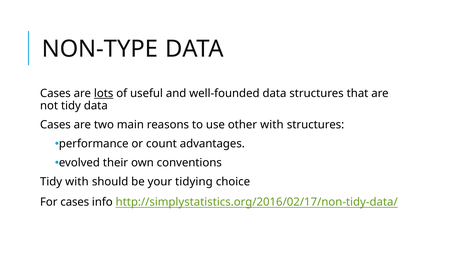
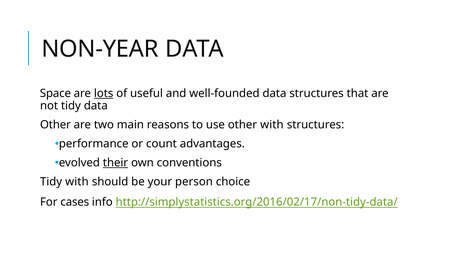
NON-TYPE: NON-TYPE -> NON-YEAR (100, 49)
Cases: Cases -> Space (55, 93)
Cases: Cases -> Other (55, 125)
their underline: none -> present (116, 162)
tidying: tidying -> person (194, 181)
